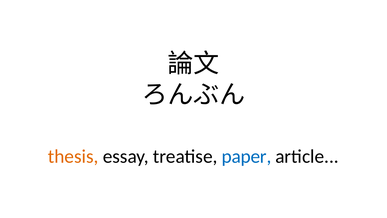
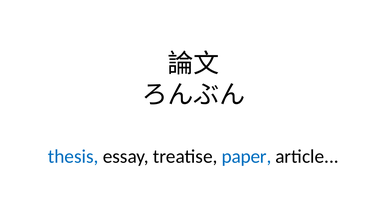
thesis colour: orange -> blue (73, 156)
